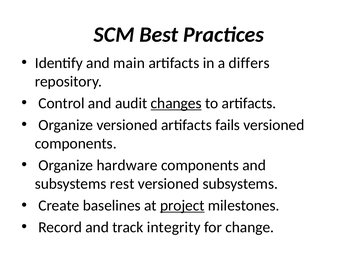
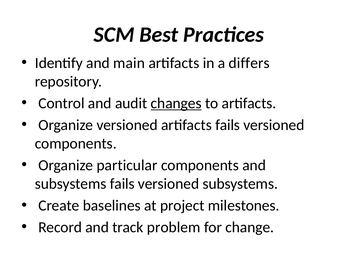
hardware: hardware -> particular (127, 165)
subsystems rest: rest -> fails (122, 183)
project underline: present -> none (182, 205)
integrity: integrity -> problem (174, 227)
